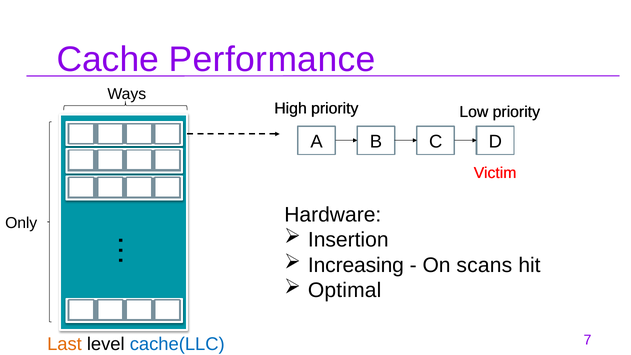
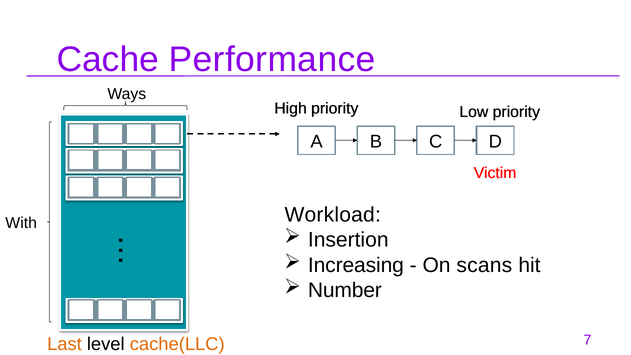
Hardware: Hardware -> Workload (333, 215)
Only: Only -> With (21, 223)
Optimal: Optimal -> Number (345, 290)
cache(LLC colour: blue -> orange (177, 344)
